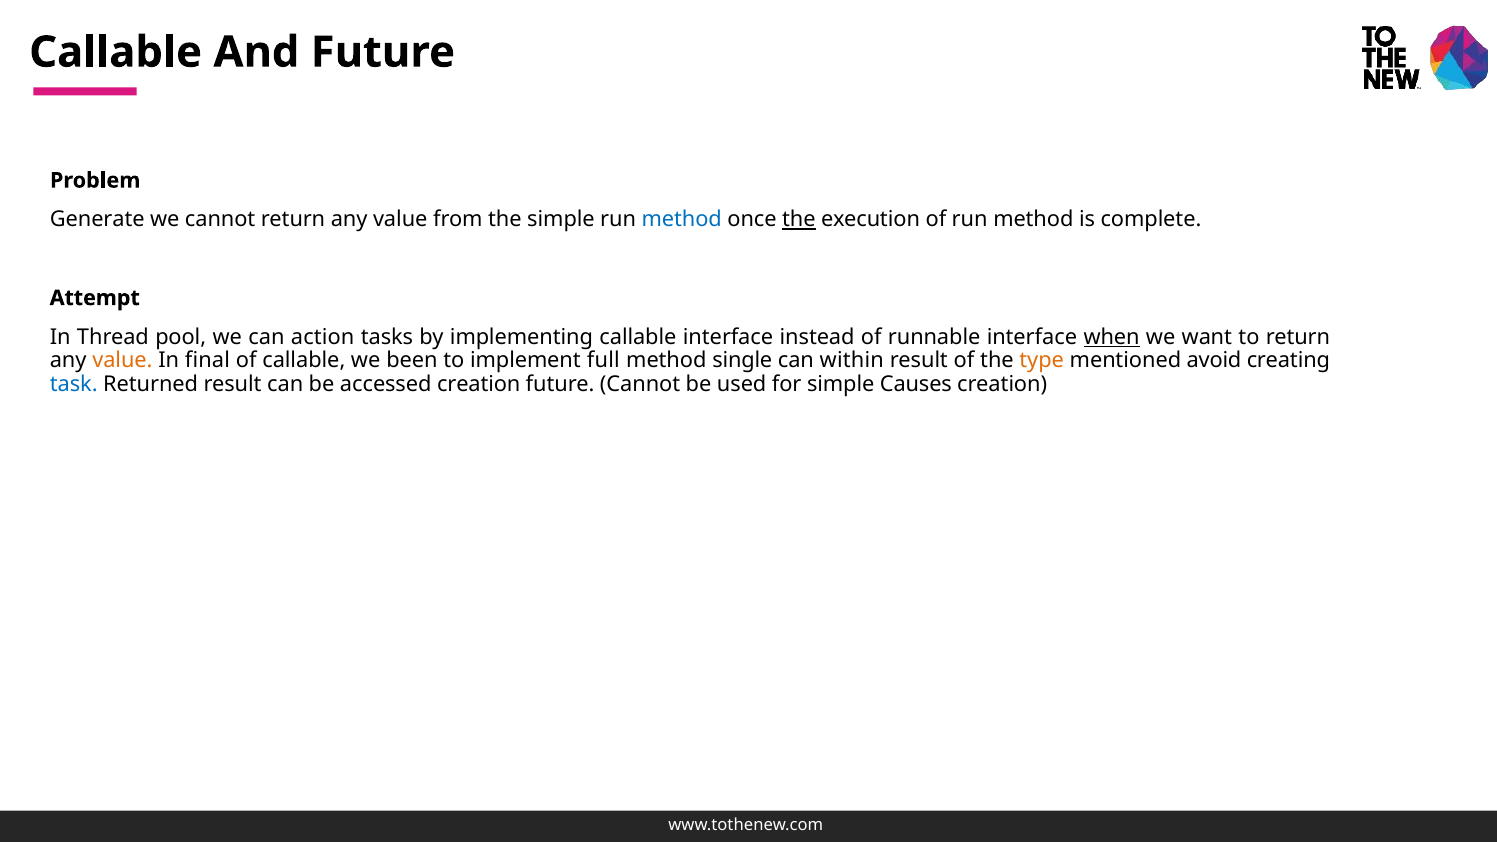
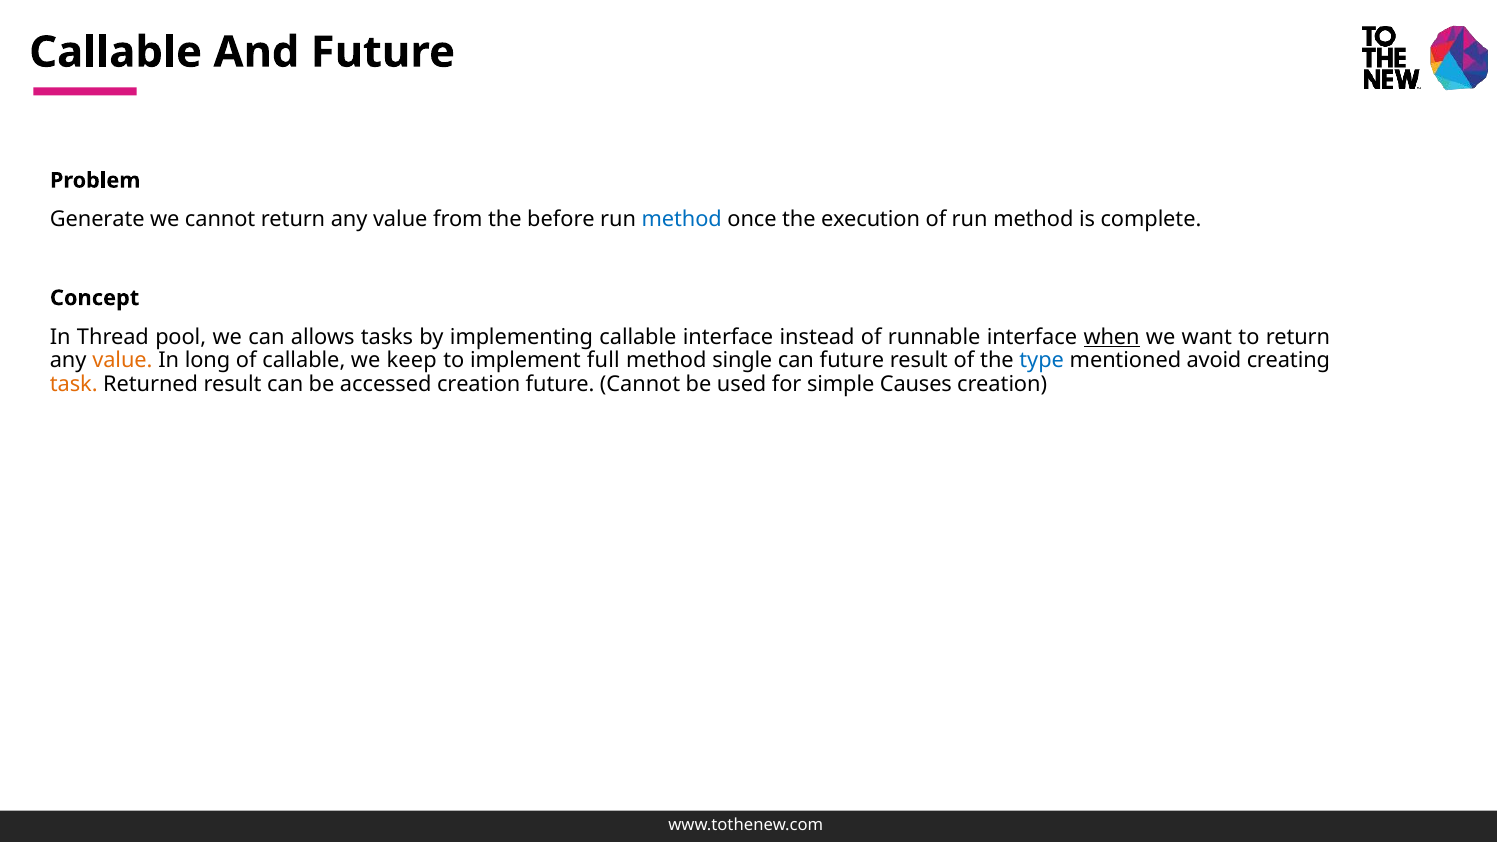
the simple: simple -> before (561, 220)
the underline: present -> none (799, 220)
Attempt: Attempt -> Concept (95, 298)
action: action -> allows (323, 337)
final: final -> long (208, 361)
been: been -> keep (412, 361)
can within: within -> future (852, 361)
type colour: orange -> blue (1042, 361)
task colour: blue -> orange (74, 384)
